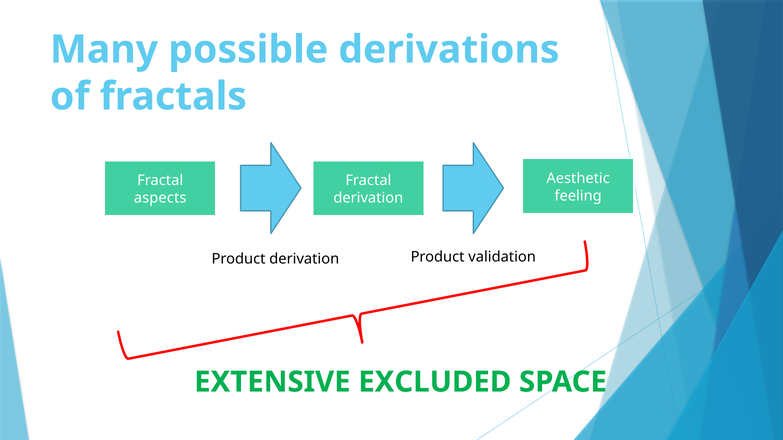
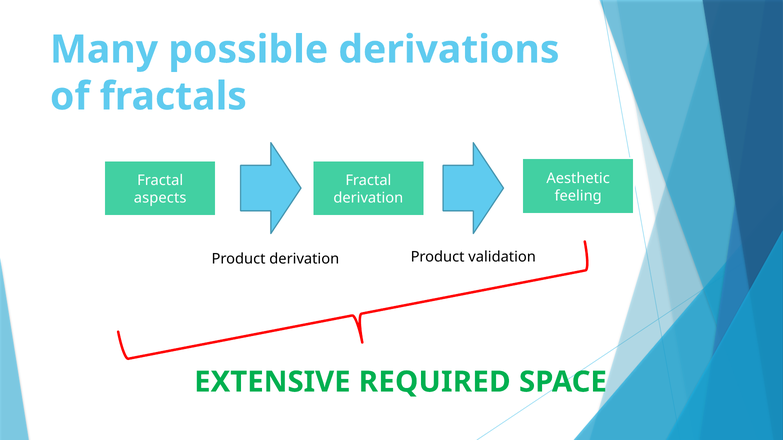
EXCLUDED: EXCLUDED -> REQUIRED (435, 382)
